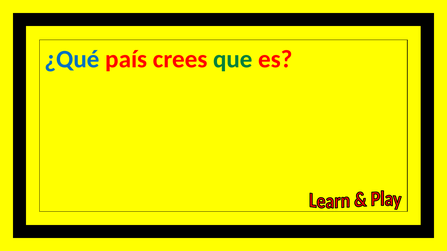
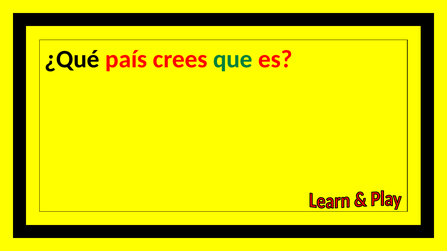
¿Qué colour: blue -> black (72, 59)
